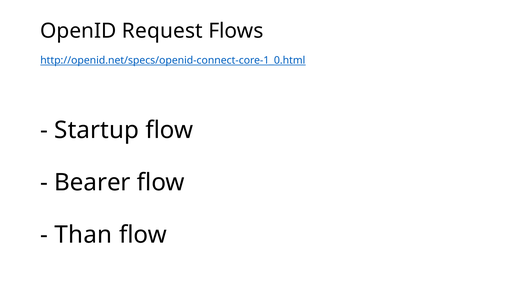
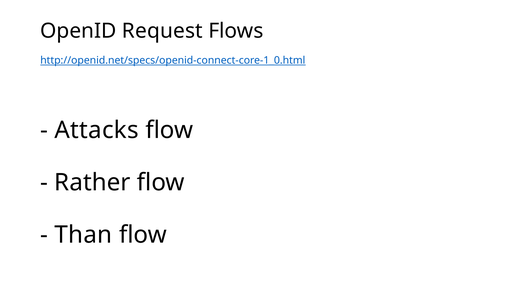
Startup: Startup -> Attacks (97, 130)
Bearer: Bearer -> Rather (92, 183)
